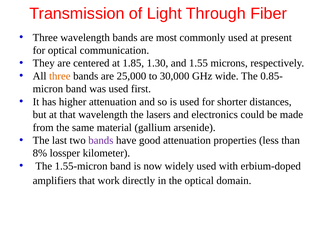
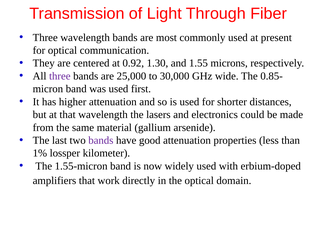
1.85: 1.85 -> 0.92 (133, 63)
three colour: orange -> purple (60, 76)
8%: 8% -> 1% (40, 153)
